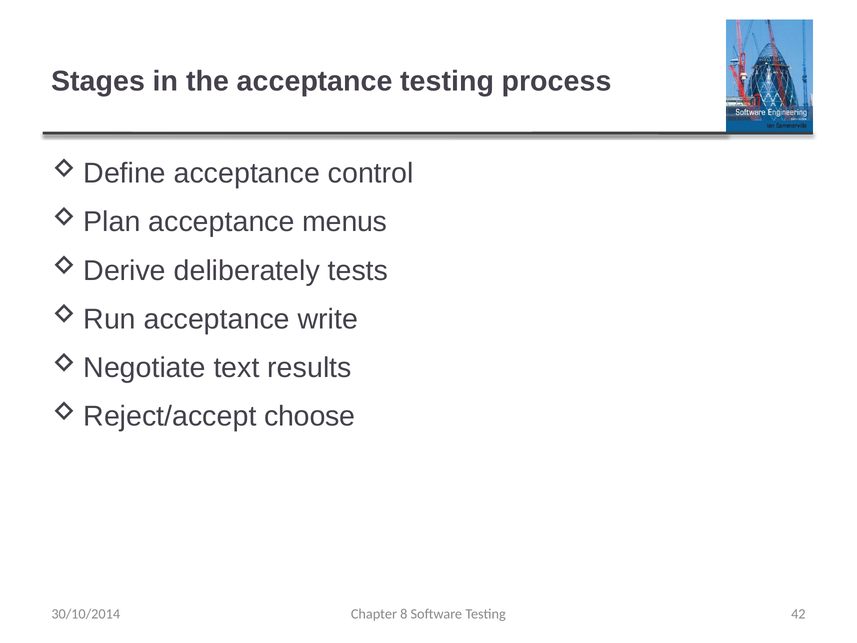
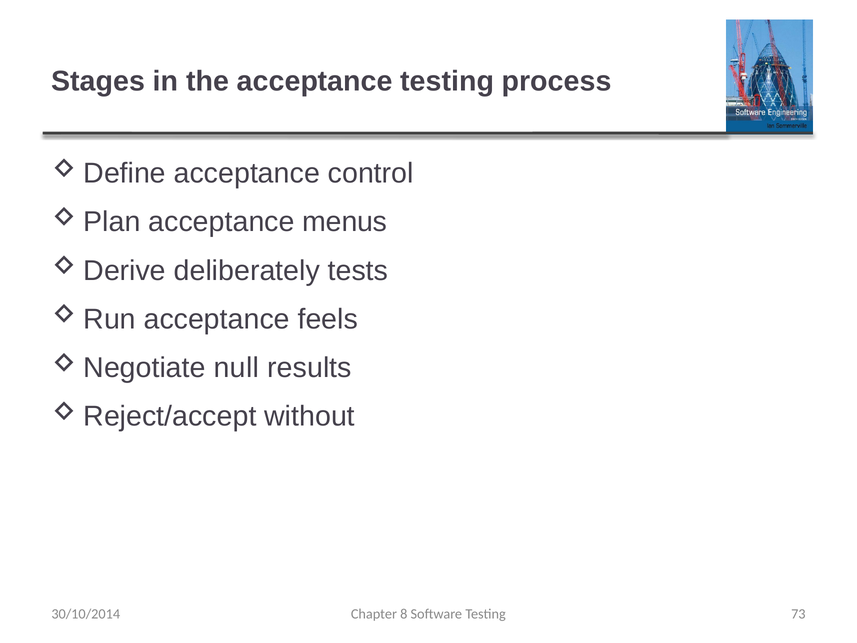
write: write -> feels (328, 319)
text: text -> null (236, 368)
choose: choose -> without (310, 416)
42: 42 -> 73 (798, 614)
